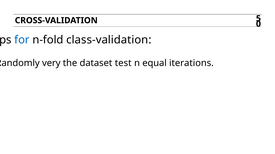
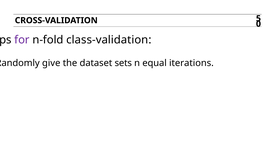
for colour: blue -> purple (22, 40)
very: very -> give (51, 63)
test: test -> sets (123, 63)
